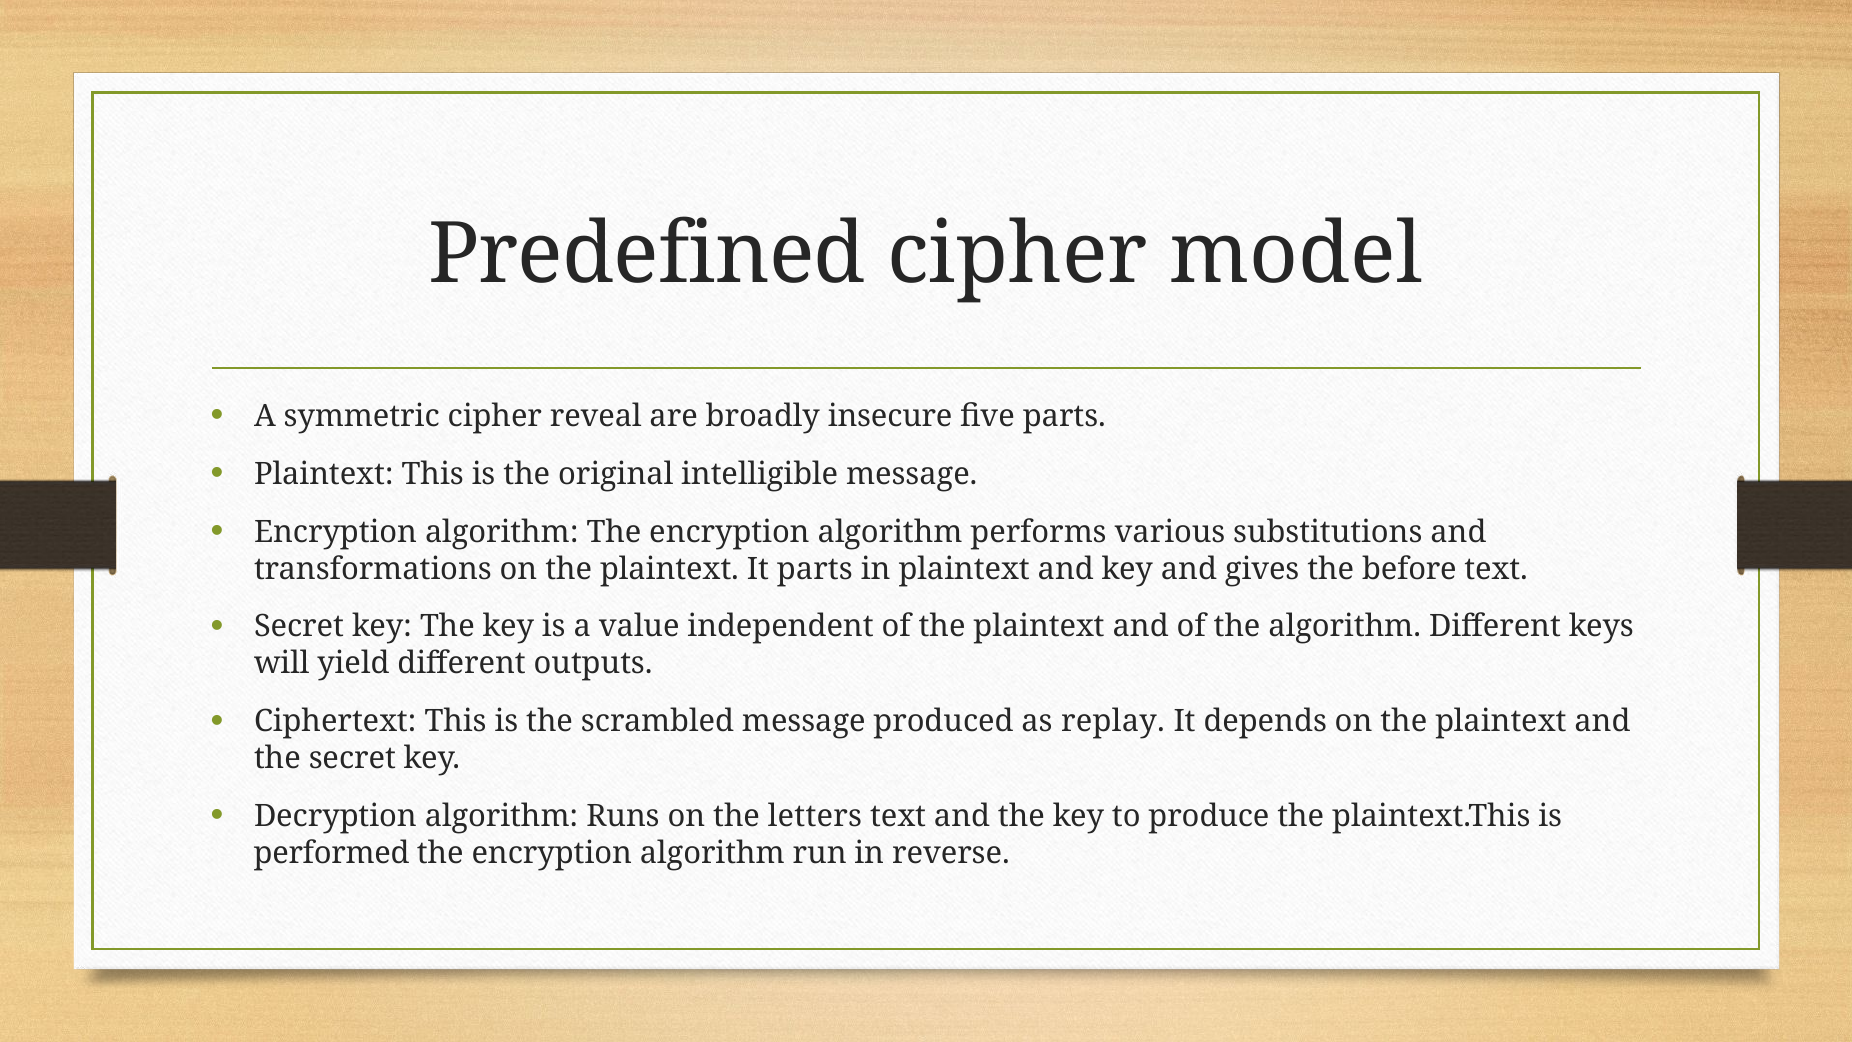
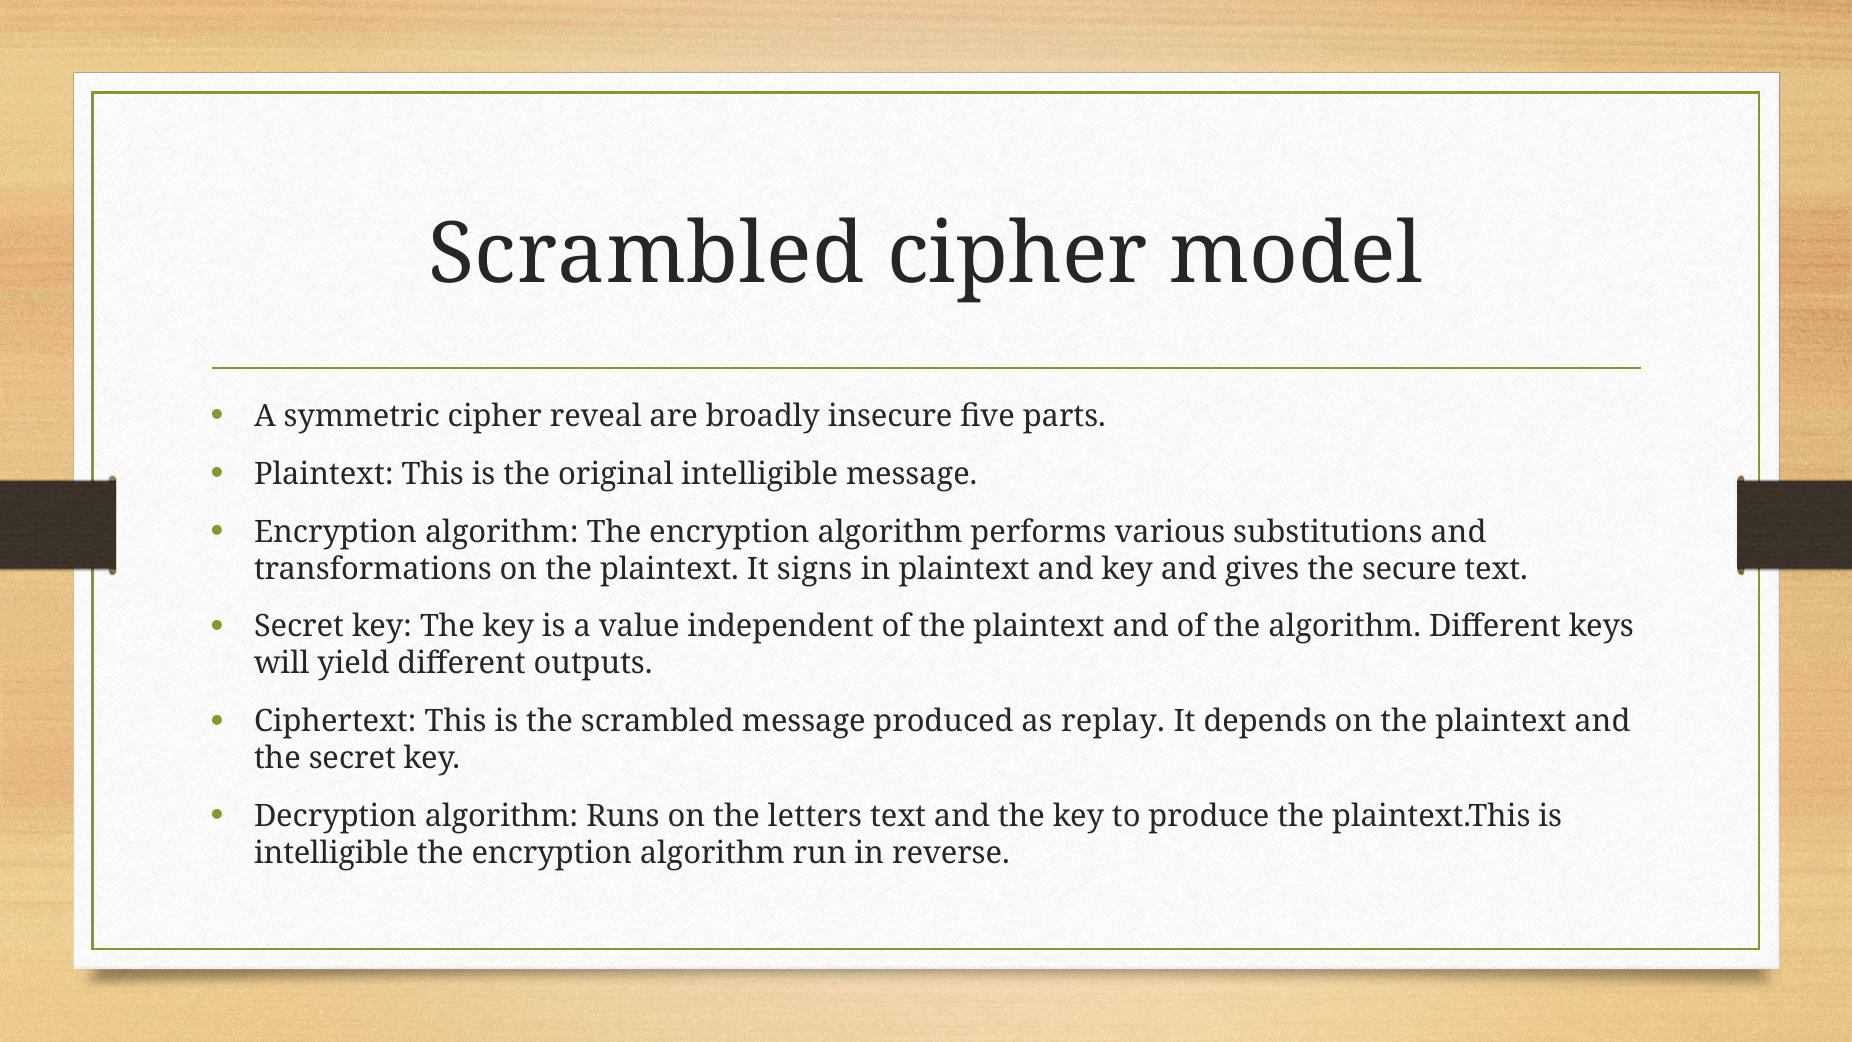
Predefined: Predefined -> Scrambled (646, 254)
It parts: parts -> signs (815, 569)
before: before -> secure (1409, 569)
performed: performed -> intelligible (332, 853)
